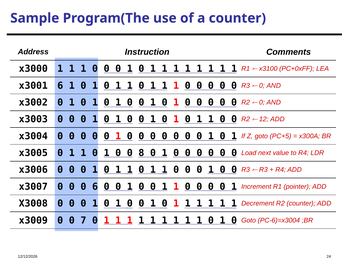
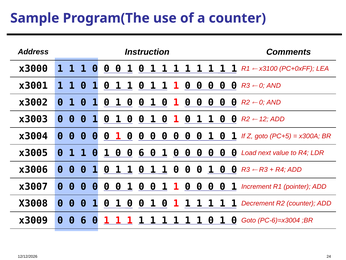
x3001 6: 6 -> 1 (60, 85)
1 0 0 8: 8 -> 6 (141, 153)
6: 6 -> 0 (95, 186)
x3009 0 0 7: 7 -> 6 (83, 220)
